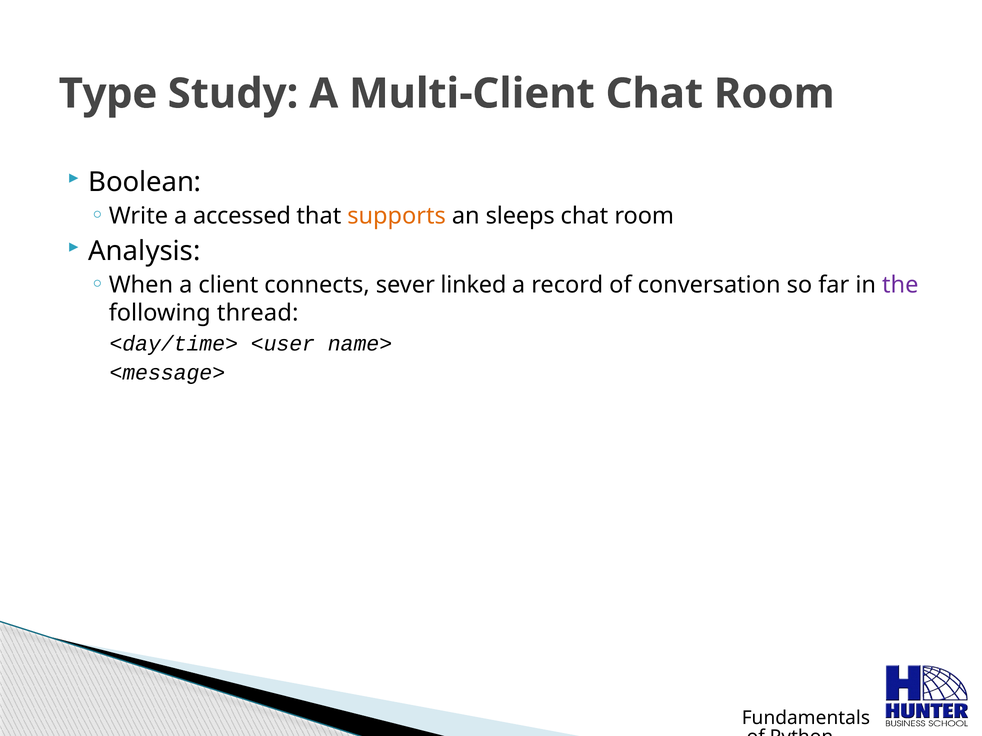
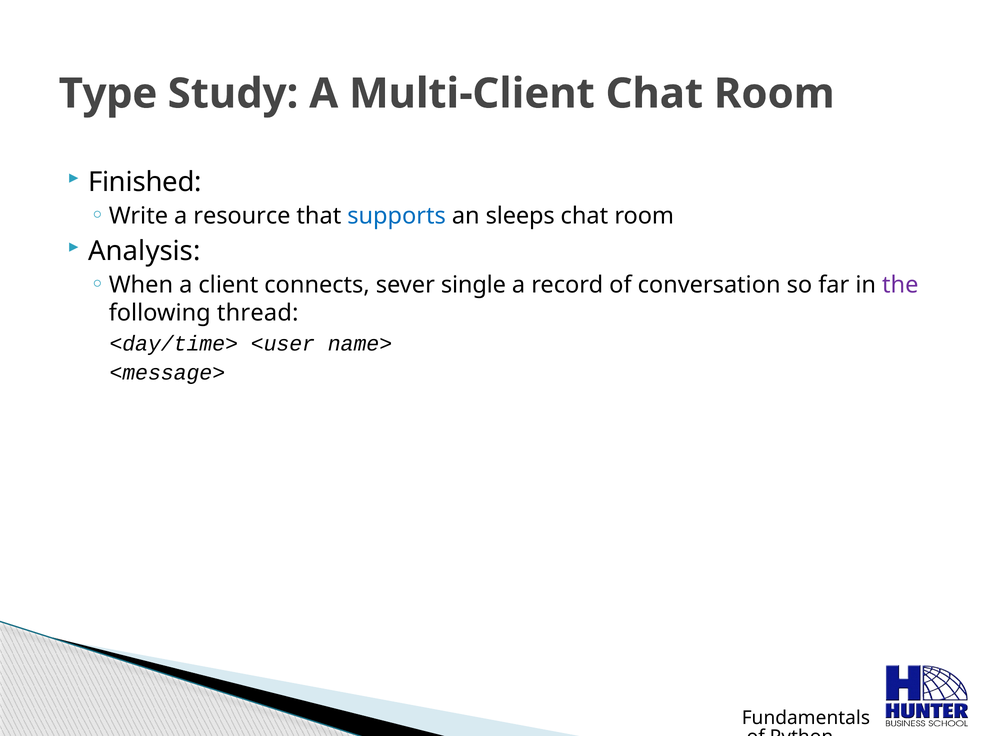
Boolean: Boolean -> Finished (145, 182)
accessed: accessed -> resource (242, 216)
supports colour: orange -> blue (397, 216)
linked: linked -> single (473, 285)
